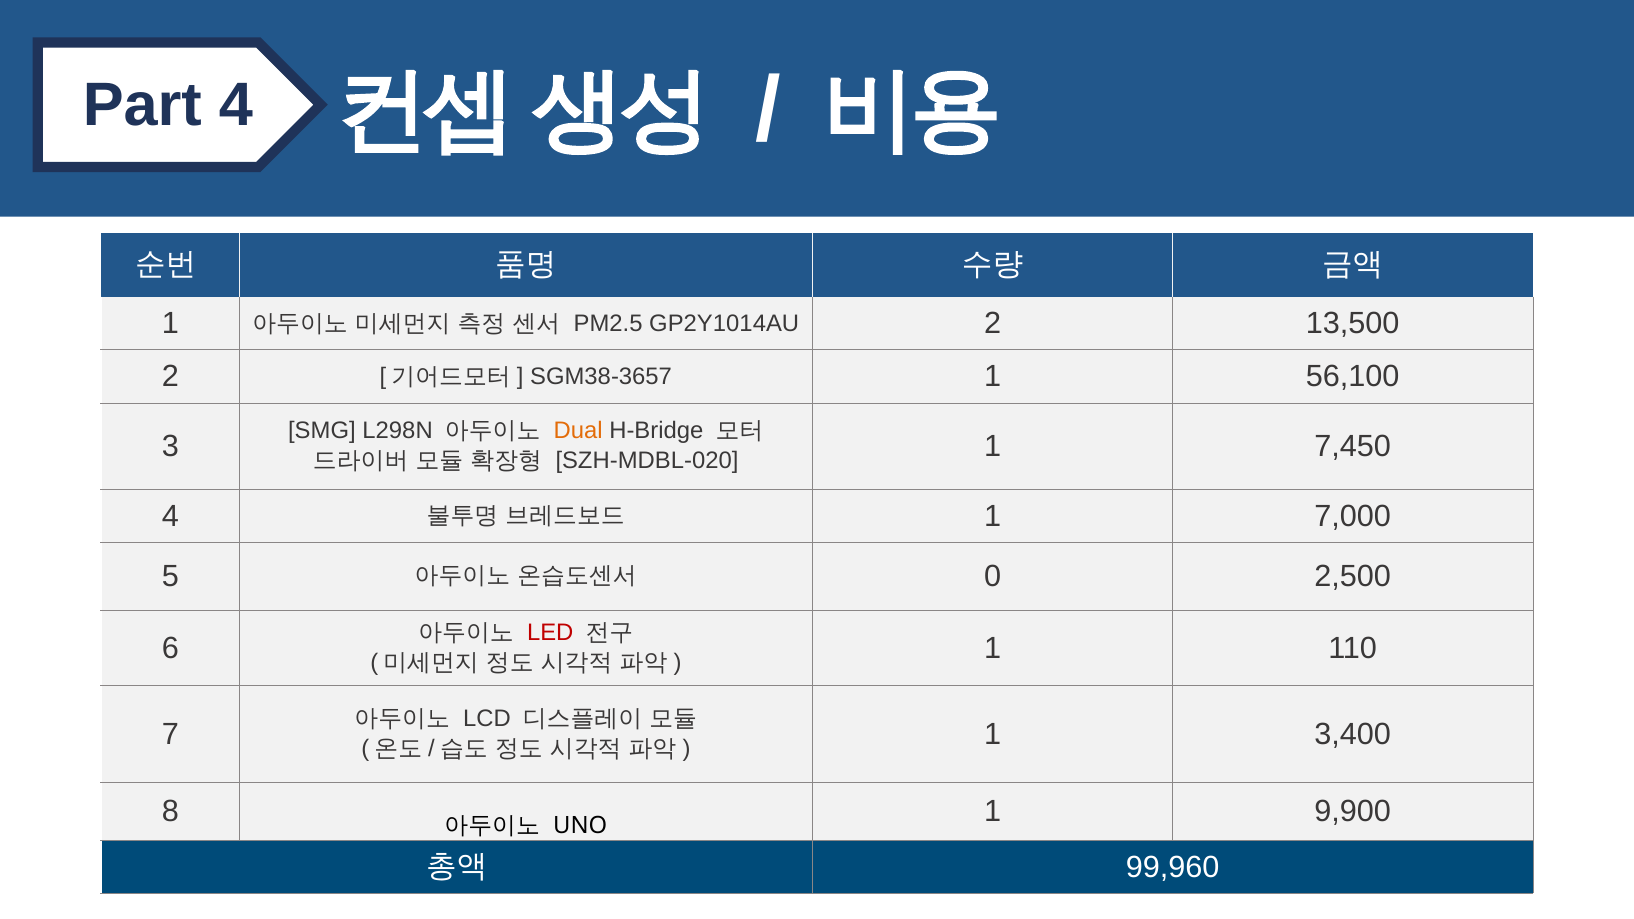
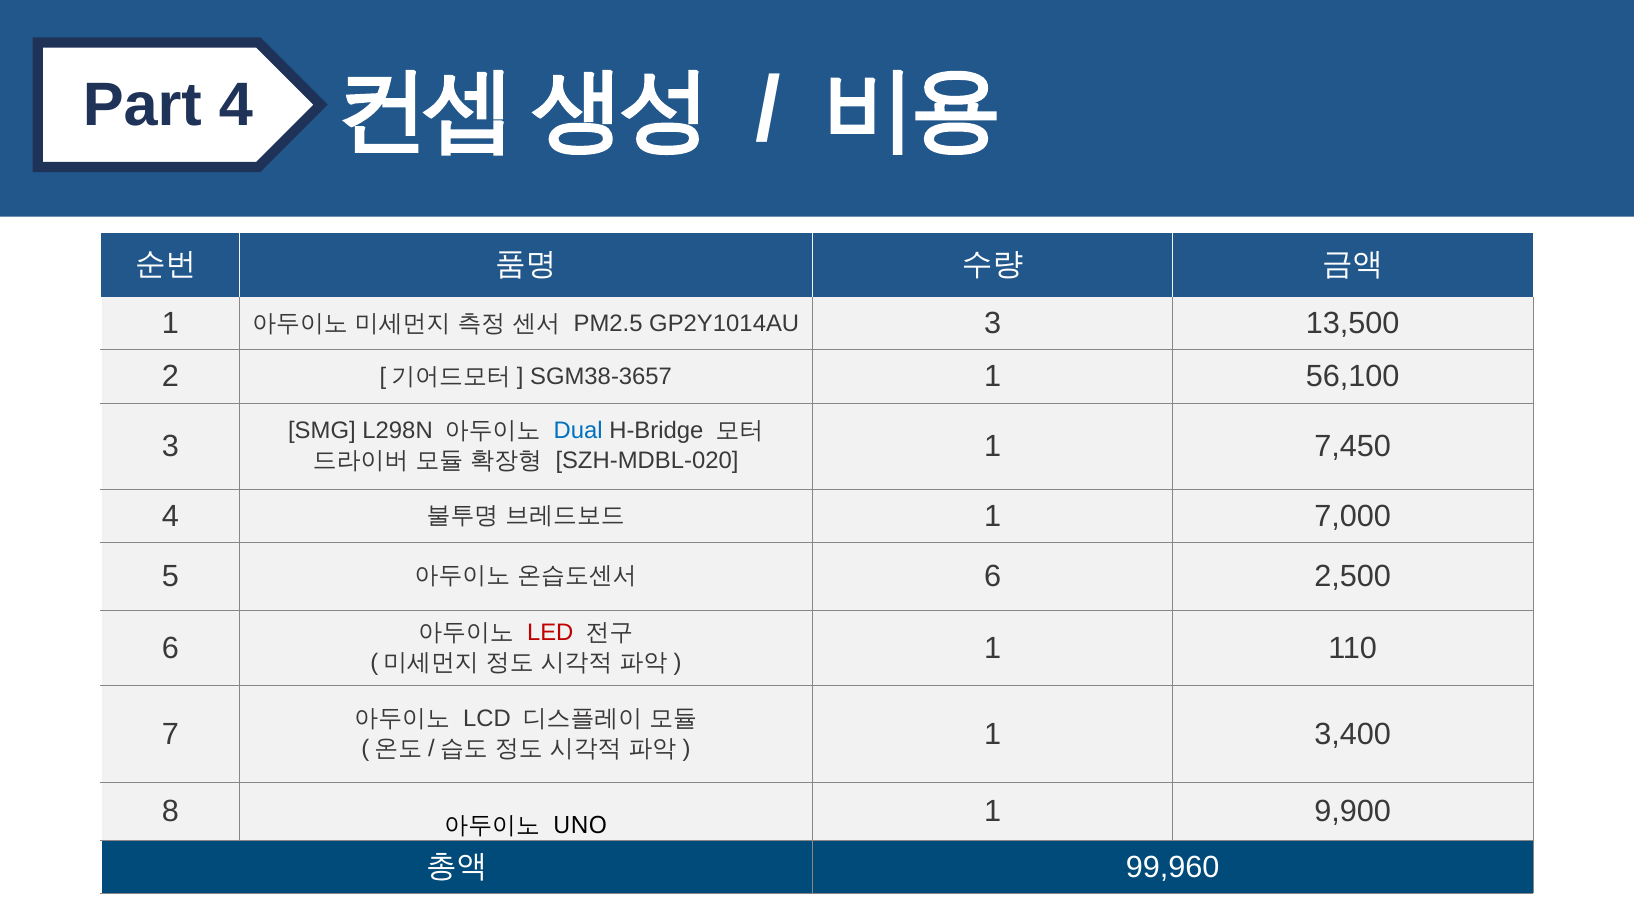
GP2Y1014AU 2: 2 -> 3 (993, 324)
Dual colour: orange -> blue (578, 431)
0: 0 -> 6 (993, 577)
